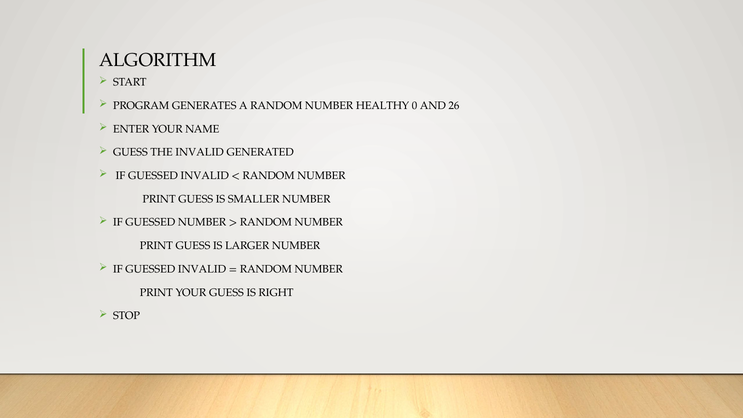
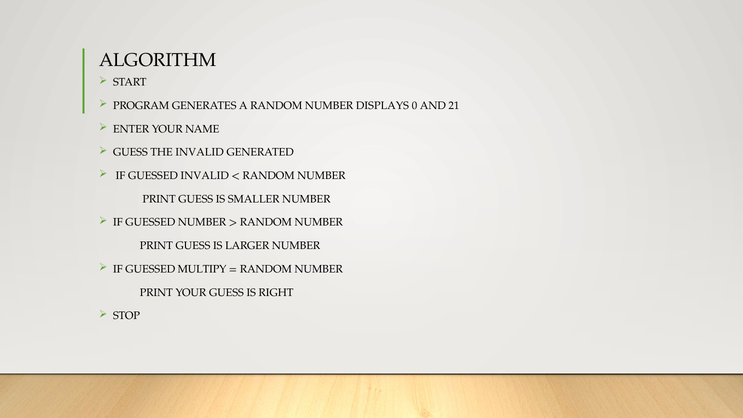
HEALTHY: HEALTHY -> DISPLAYS (382, 106)
26: 26 -> 21 (454, 106)
INVALID: INVALID -> MULTIPY (202, 269)
